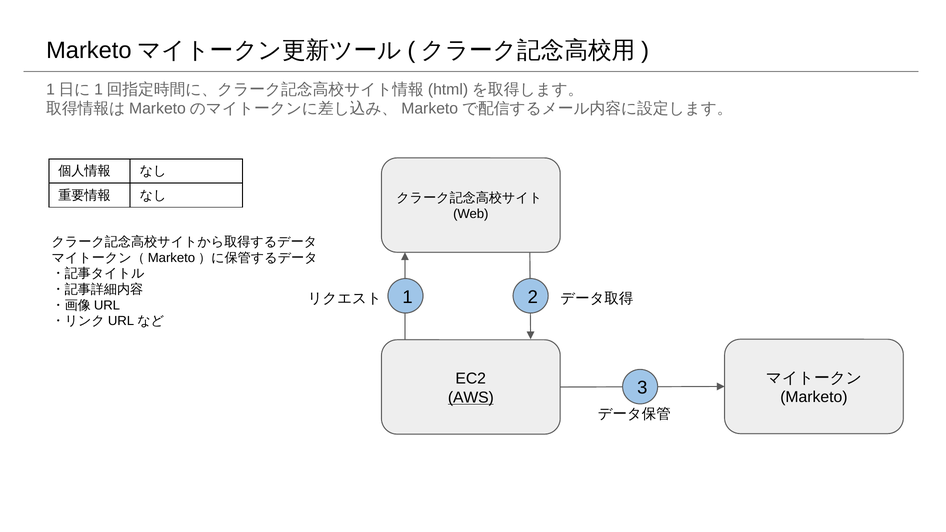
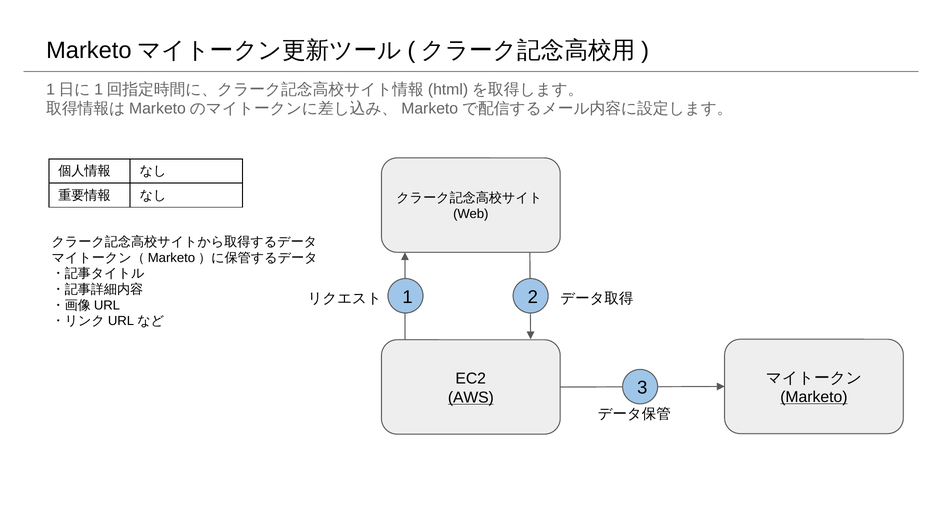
Marketo underline: none -> present (814, 397)
